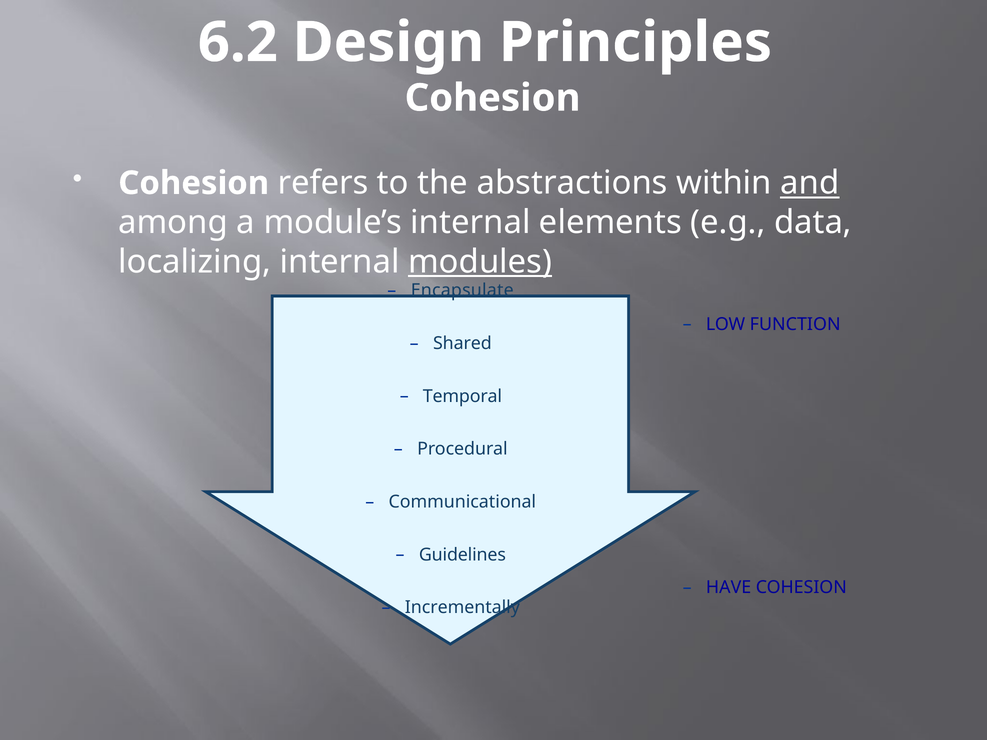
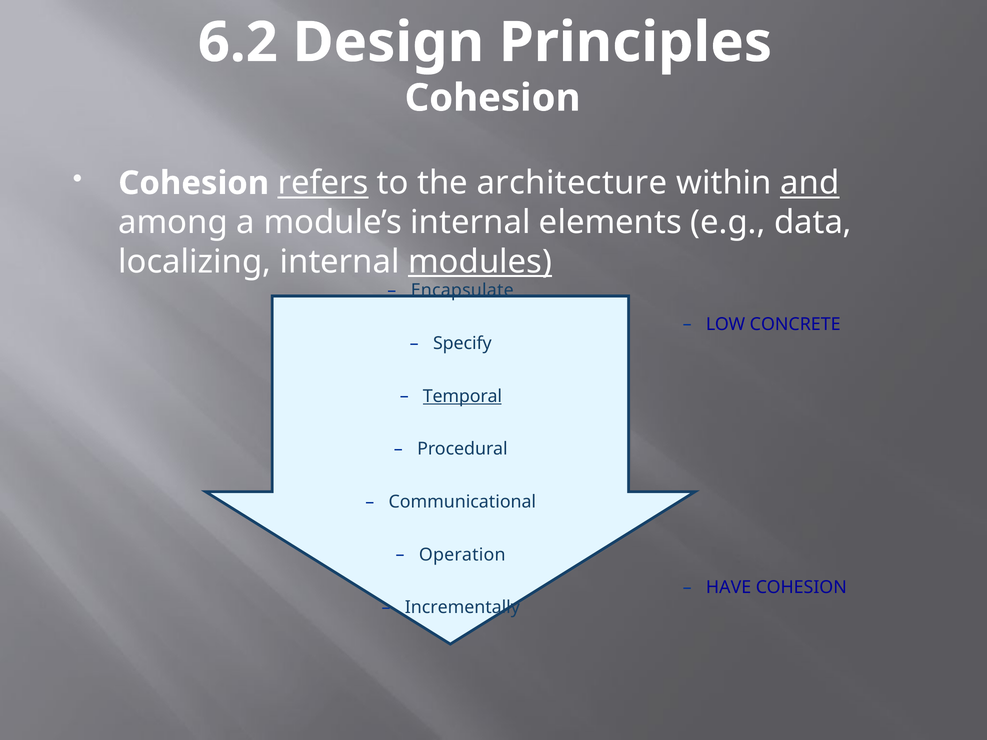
refers underline: none -> present (323, 183)
abstractions: abstractions -> architecture (572, 183)
FUNCTION: FUNCTION -> CONCRETE (795, 324)
Shared: Shared -> Specify (462, 344)
Temporal underline: none -> present (462, 396)
Guidelines: Guidelines -> Operation (462, 555)
